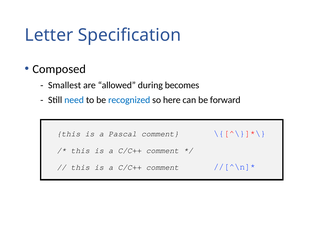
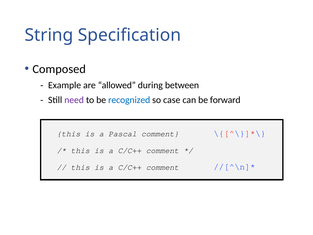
Letter: Letter -> String (49, 35)
Smallest: Smallest -> Example (65, 85)
becomes: becomes -> between (182, 85)
need colour: blue -> purple (74, 100)
here: here -> case (172, 100)
